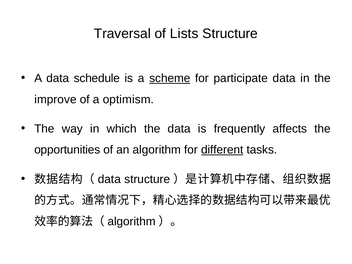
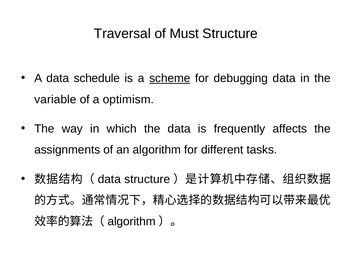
Lists: Lists -> Must (184, 34)
participate: participate -> debugging (241, 78)
improve: improve -> variable (55, 99)
opportunities: opportunities -> assignments (67, 150)
different underline: present -> none (222, 150)
